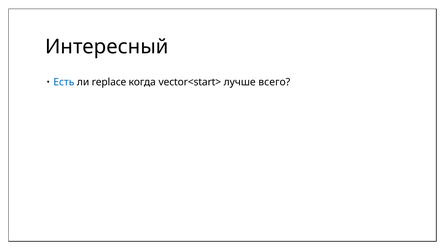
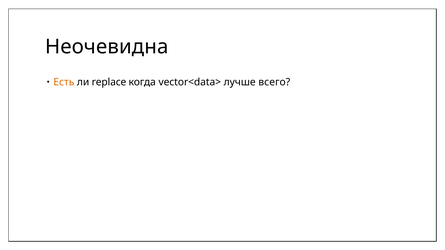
Интересный: Интересный -> Неочевидна (107, 47)
Есть colour: blue -> orange (64, 82)
vector<start>: vector<start> -> vector<data> (190, 82)
